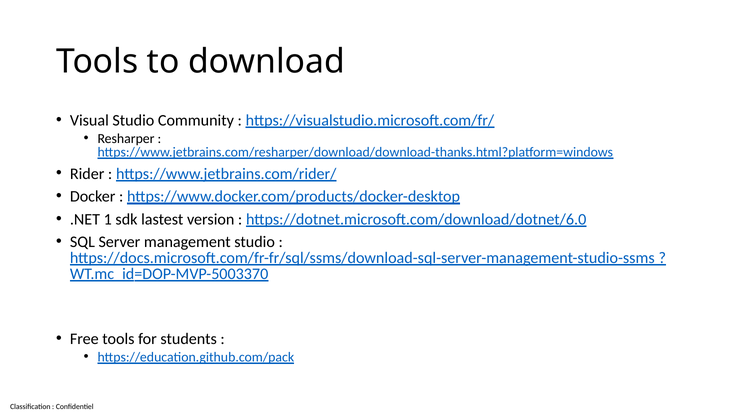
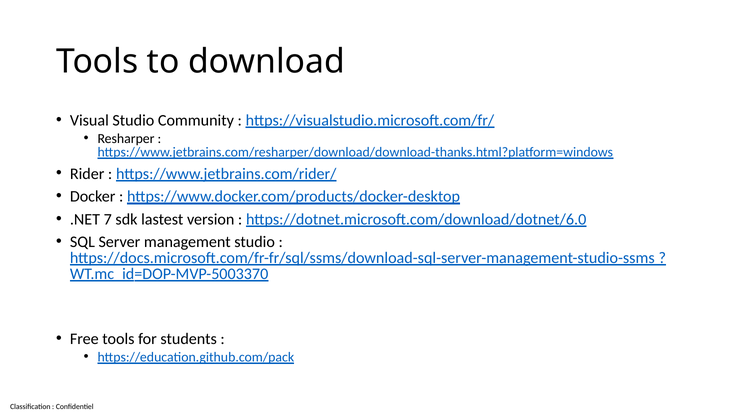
1: 1 -> 7 (108, 219)
